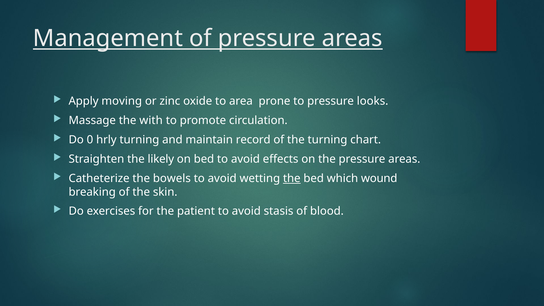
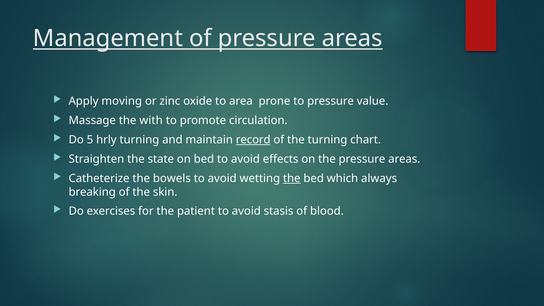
looks: looks -> value (373, 101)
0: 0 -> 5 (90, 140)
record underline: none -> present (253, 140)
likely: likely -> state (161, 159)
wound: wound -> always (379, 178)
